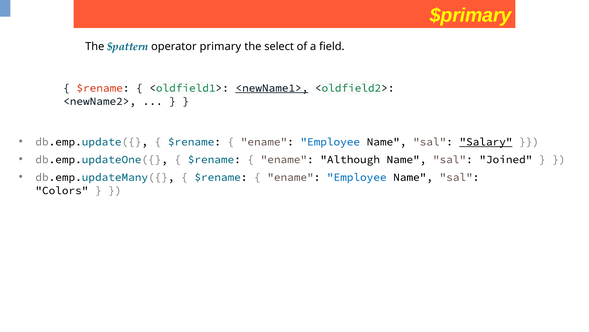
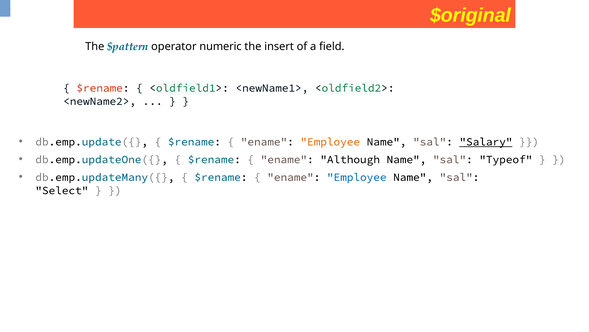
$primary: $primary -> $original (471, 15)
primary: primary -> numeric (221, 46)
select: select -> insert (279, 46)
<newName1> underline: present -> none (272, 88)
Employee colour: blue -> orange (330, 142)
Joined: Joined -> Typeof (506, 159)
Colors: Colors -> Select (62, 190)
